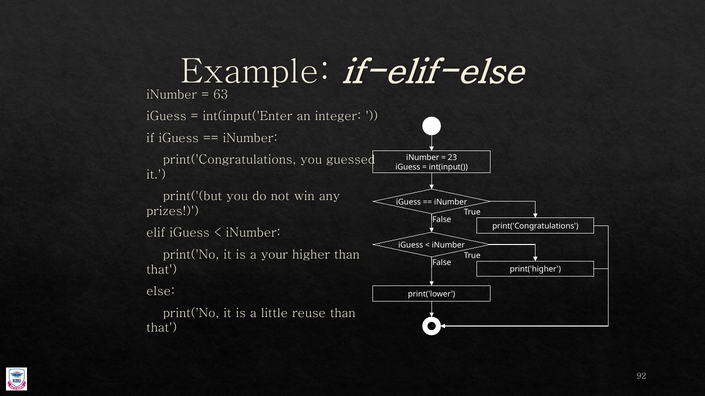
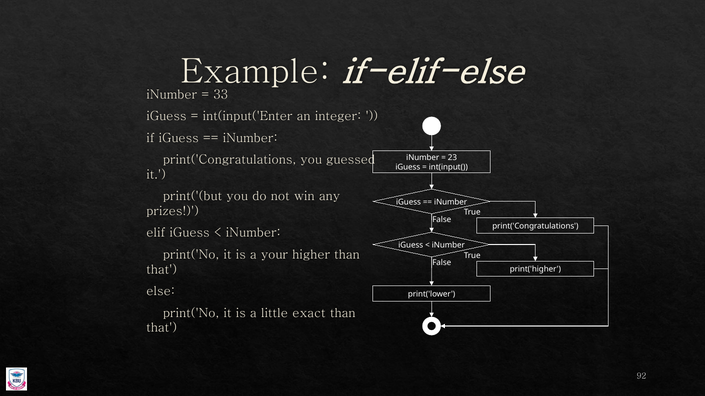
63: 63 -> 33 (221, 95)
reuse: reuse -> exact (309, 313)
